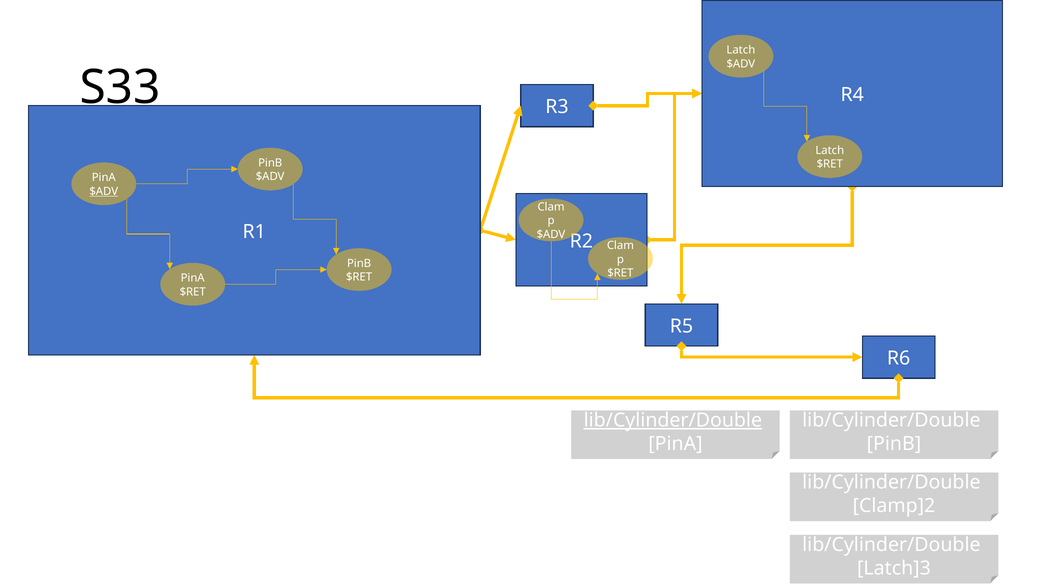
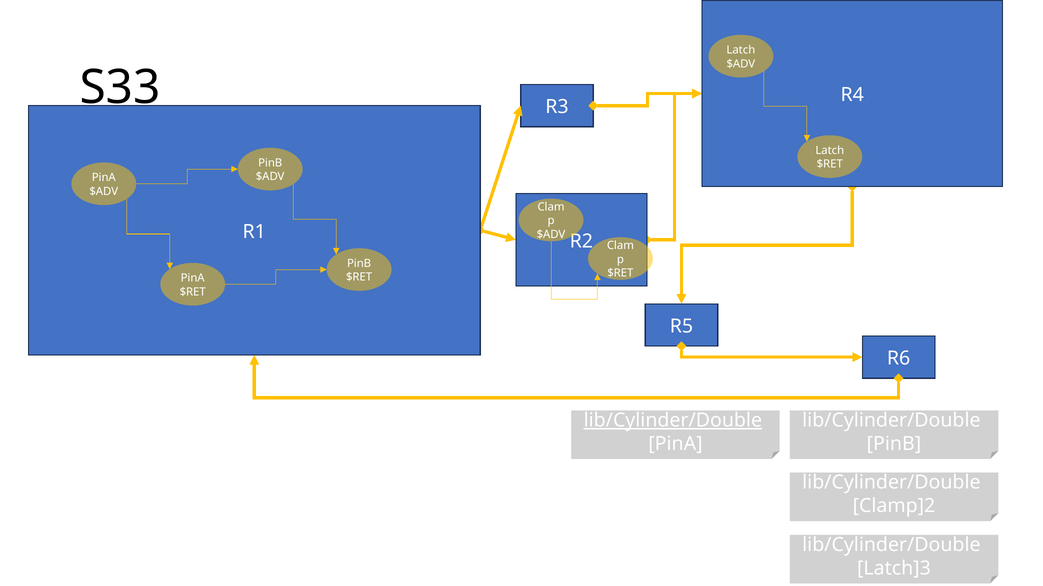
$ADV underline: present -> none (104, 192)
